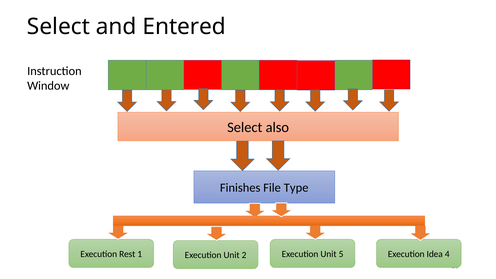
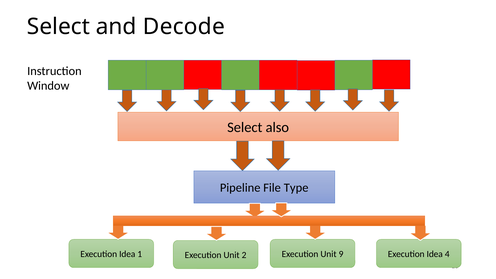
Entered: Entered -> Decode (184, 27)
Finishes: Finishes -> Pipeline (240, 188)
Rest: Rest -> Idea (127, 254)
5: 5 -> 9 (341, 254)
